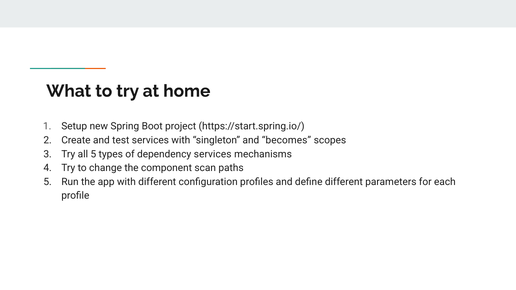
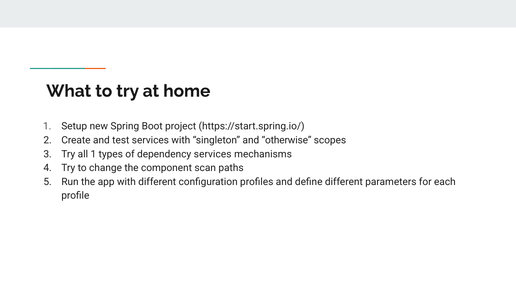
becomes: becomes -> otherwise (287, 140)
all 5: 5 -> 1 (93, 154)
